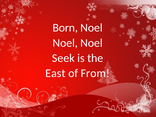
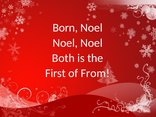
Seek: Seek -> Both (63, 58)
East: East -> First (55, 73)
